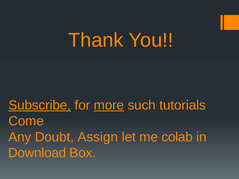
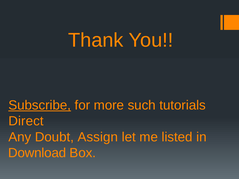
more underline: present -> none (109, 105)
Come: Come -> Direct (26, 121)
colab: colab -> listed (177, 137)
